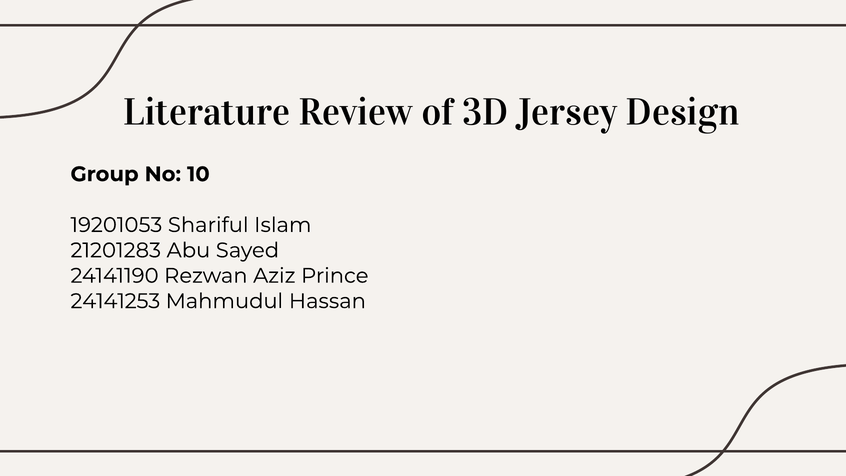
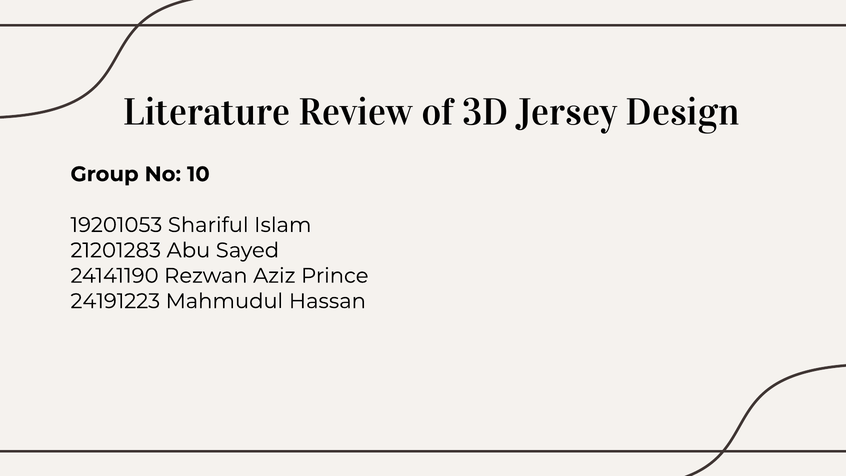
24141253: 24141253 -> 24191223 (115, 301)
